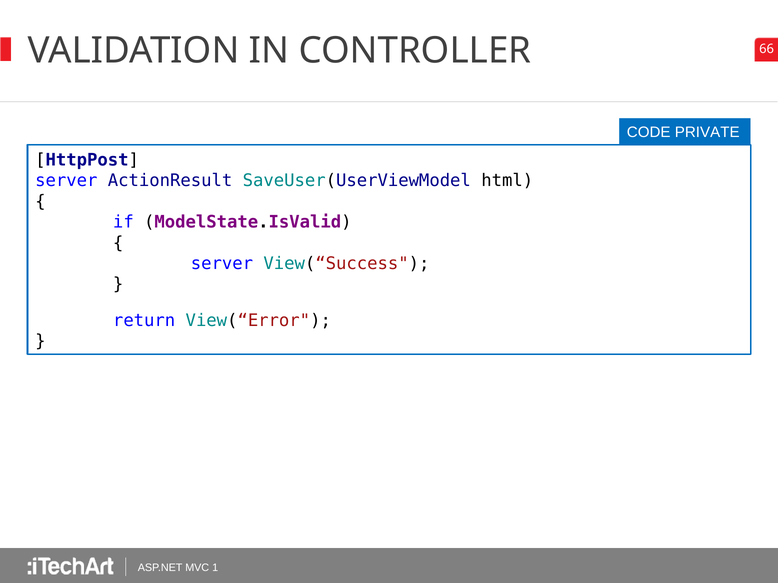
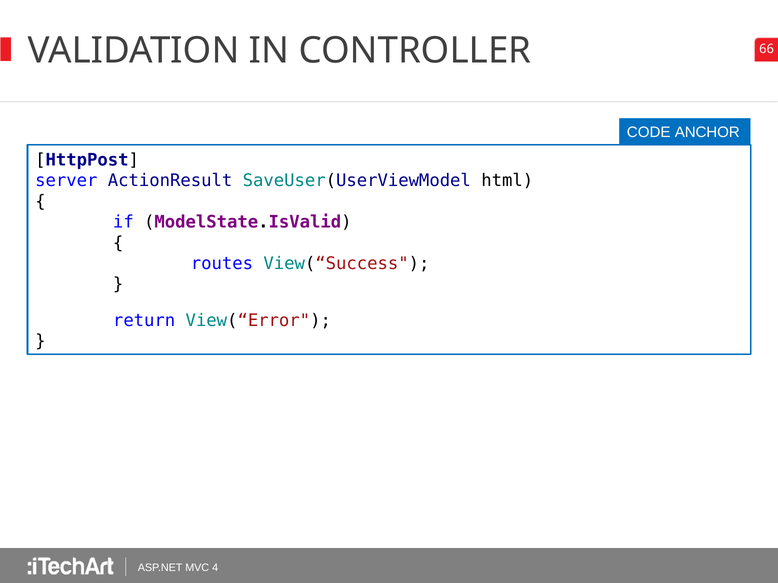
PRIVATE: PRIVATE -> ANCHOR (707, 132)
server: server -> routes (222, 264)
1: 1 -> 4 (215, 568)
